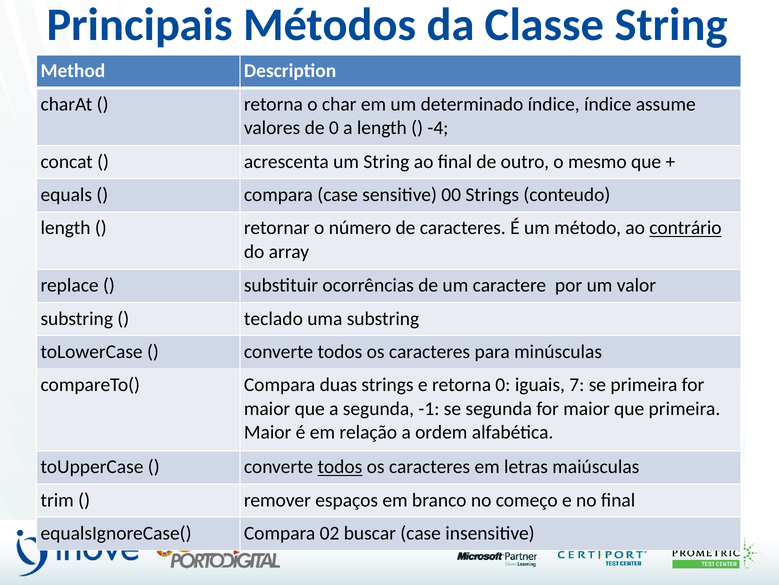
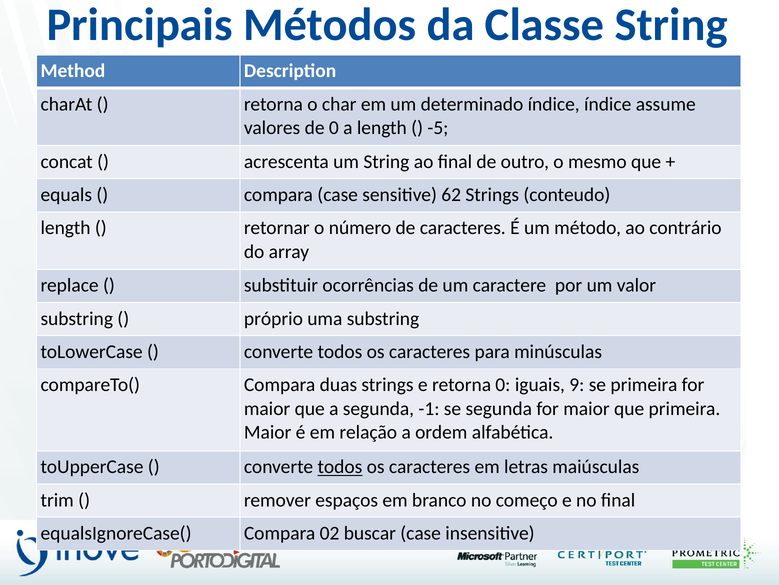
-4: -4 -> -5 (438, 128)
00: 00 -> 62 (451, 195)
contrário underline: present -> none (685, 228)
teclado: teclado -> próprio (273, 318)
7: 7 -> 9 (577, 384)
